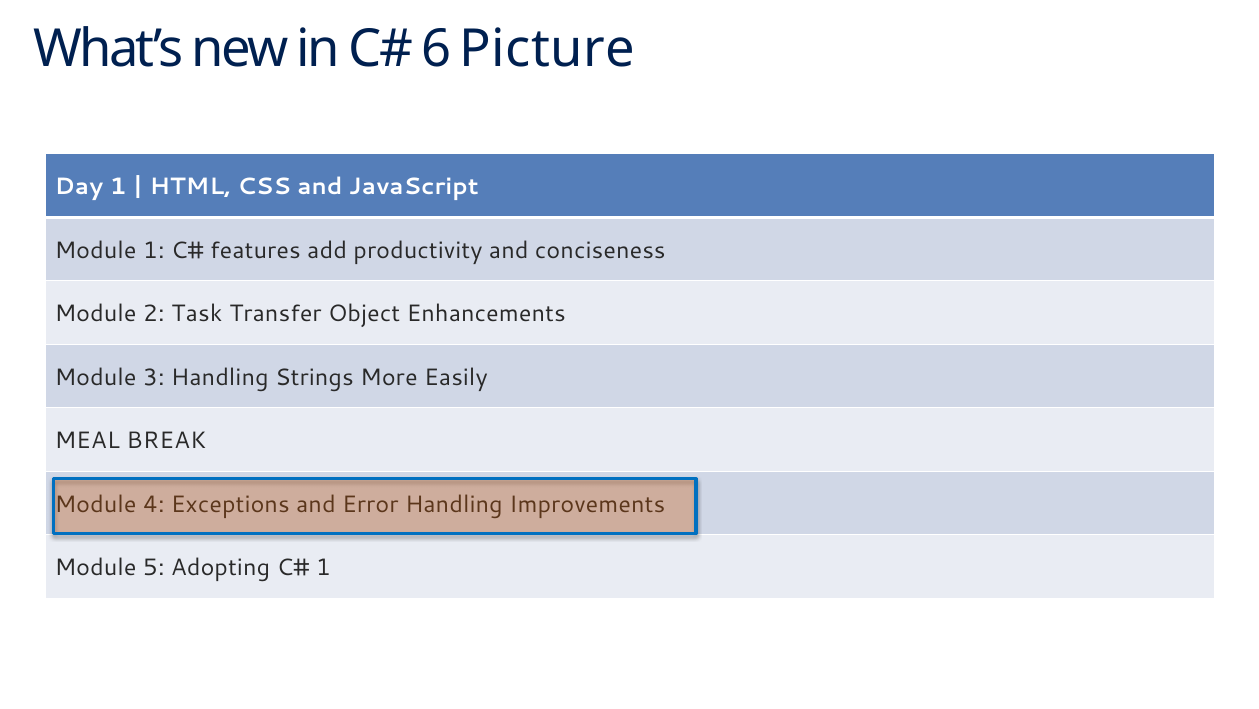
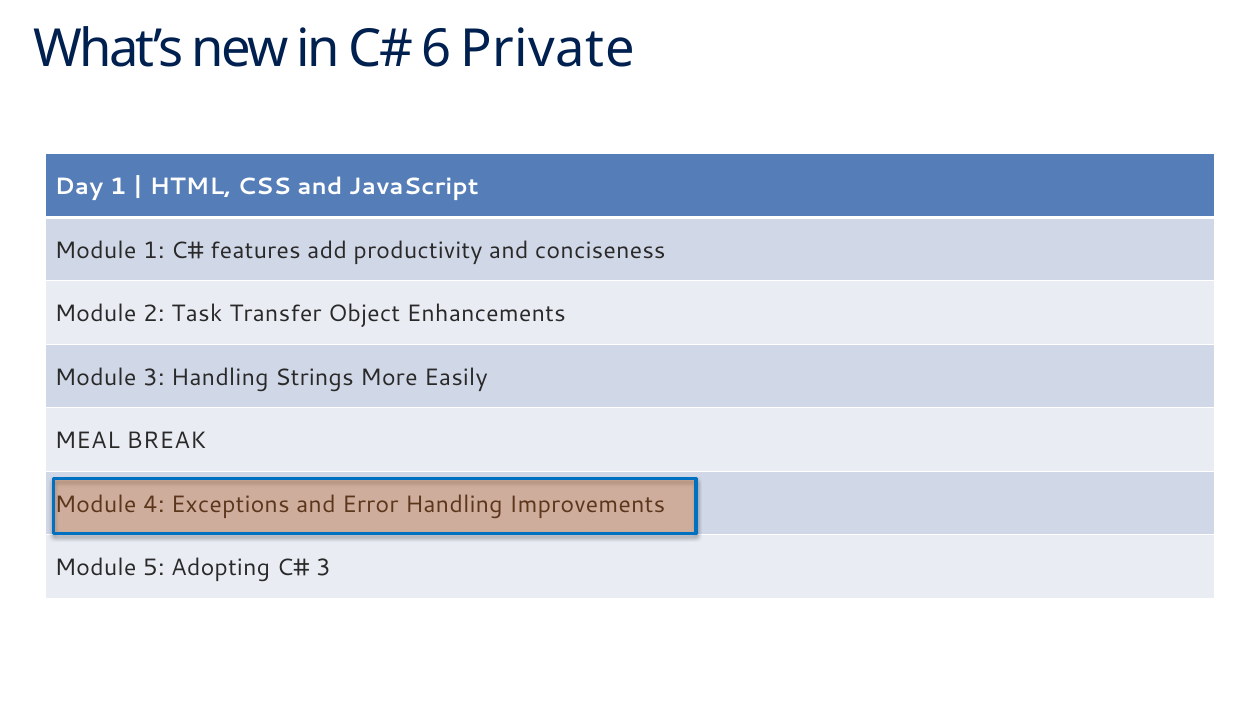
Picture: Picture -> Private (547, 49)
1: 1 -> 3 (323, 567)
